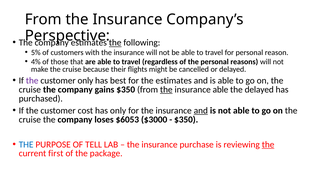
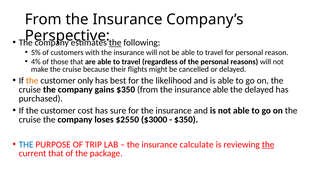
the colour: purple -> orange (32, 81)
the estimates: estimates -> likelihood (174, 81)
the underline: present -> none (166, 90)
has only: only -> sure (118, 110)
and underline: present -> none (201, 110)
$6053: $6053 -> $2550 (127, 119)
TELL: TELL -> TRIP (94, 144)
purchase: purchase -> calculate (197, 144)
current first: first -> that (56, 153)
